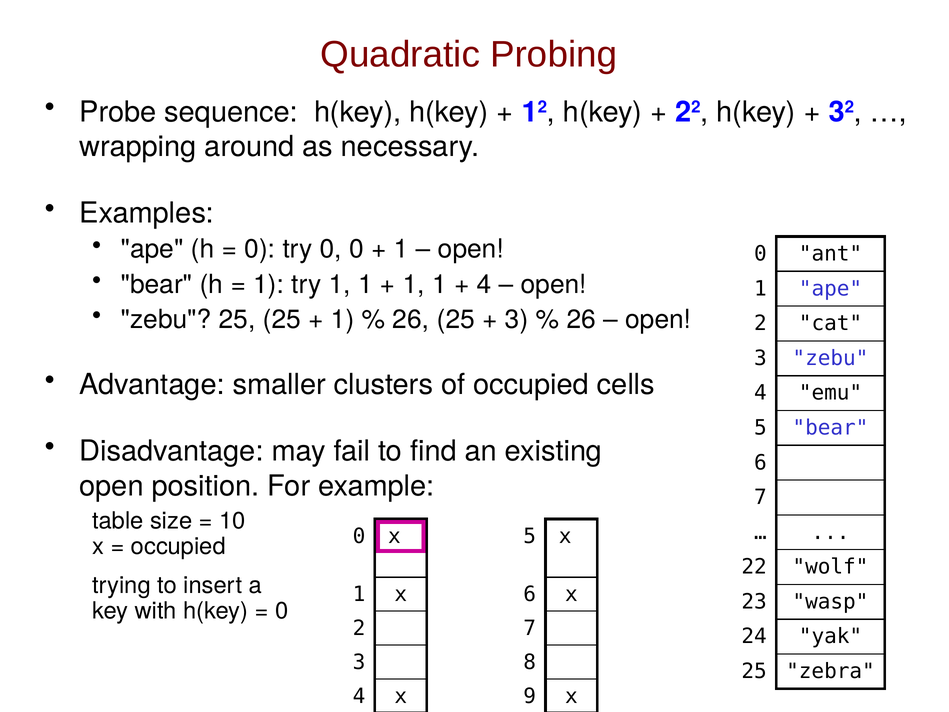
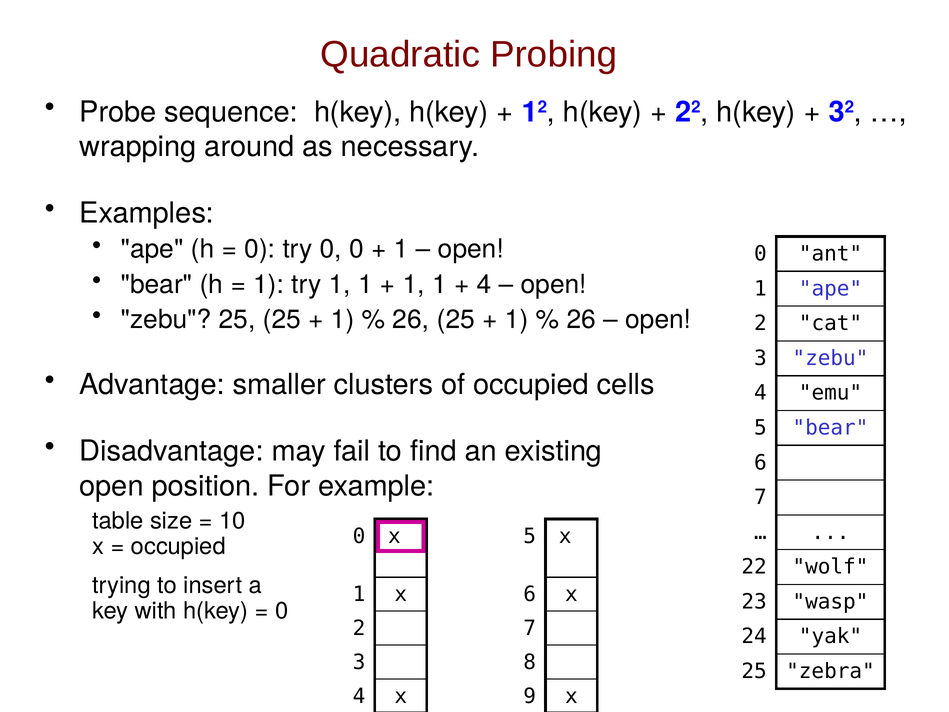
3: 3 -> 1 (517, 319)
